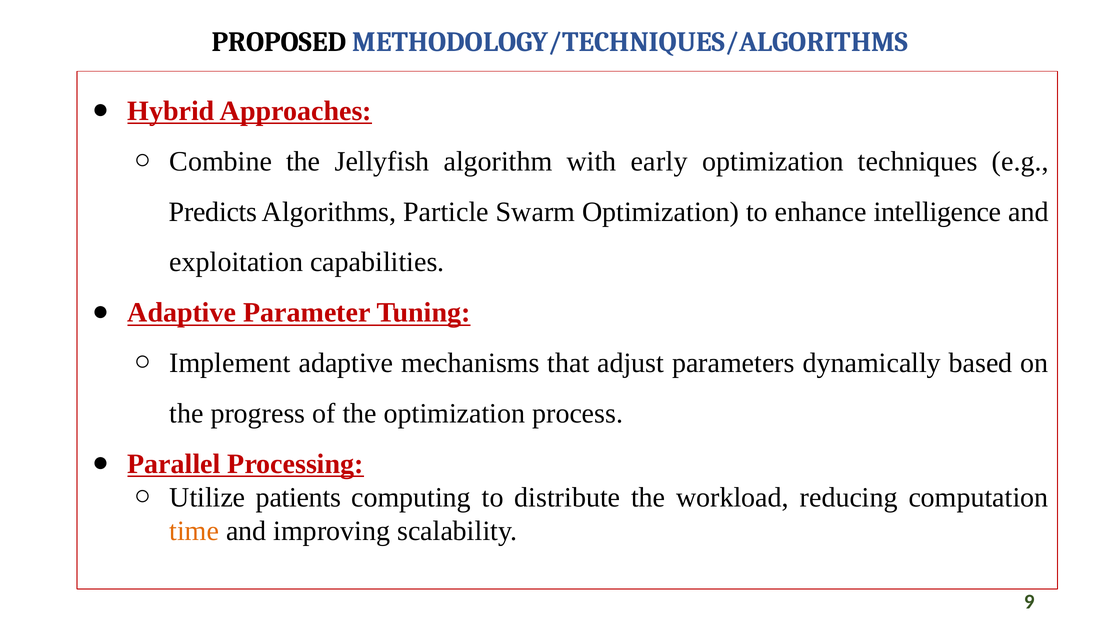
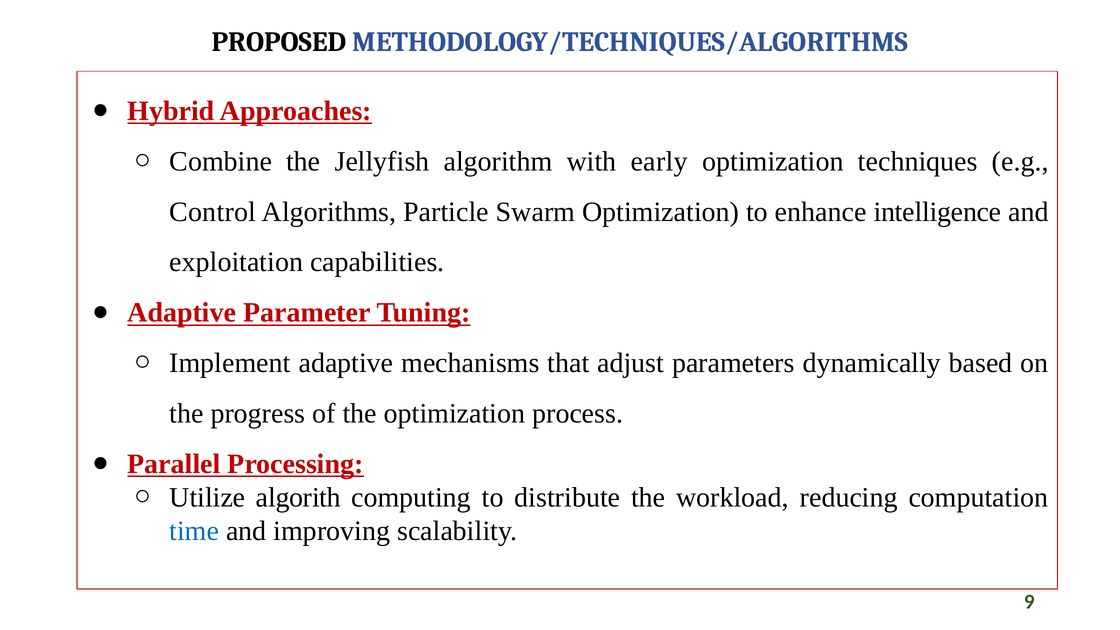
Predicts: Predicts -> Control (213, 212)
patients: patients -> algorith (298, 497)
time colour: orange -> blue (194, 531)
